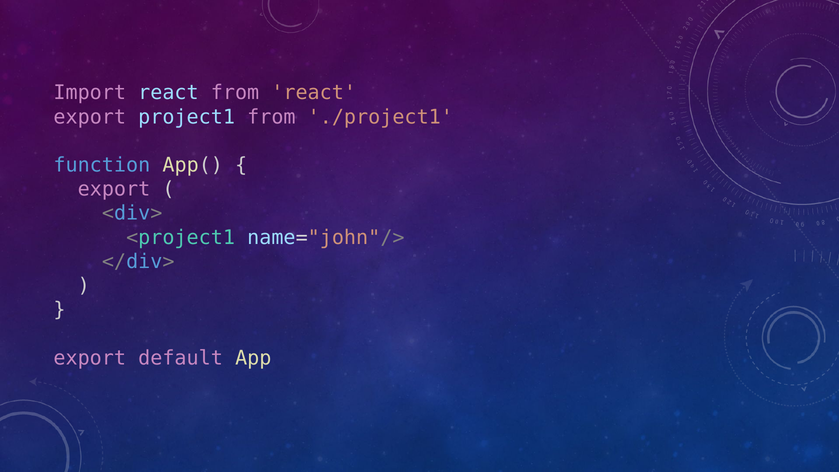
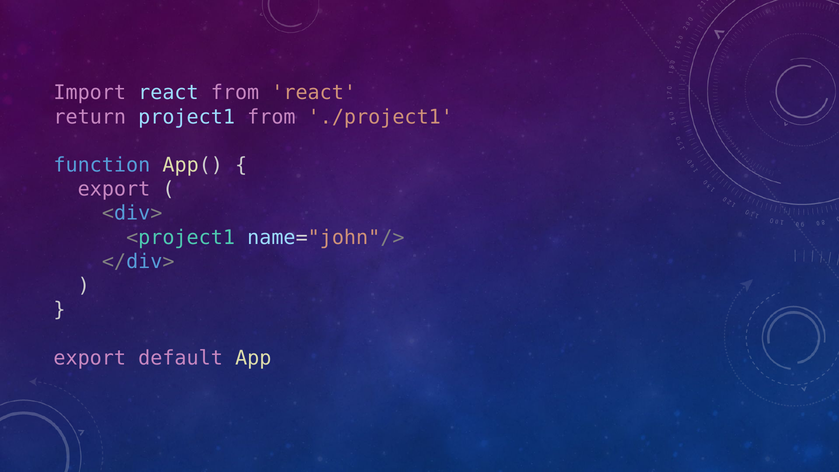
export: export -> return (90, 117)
